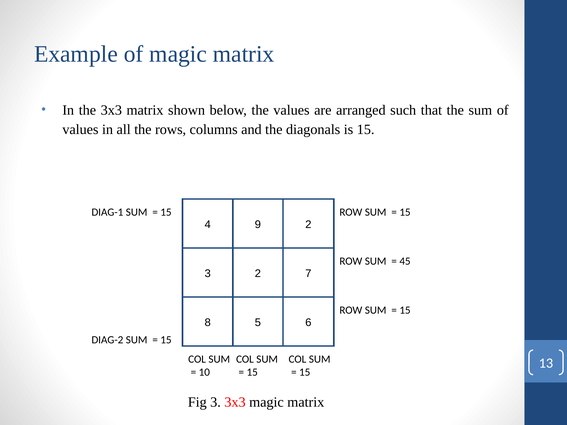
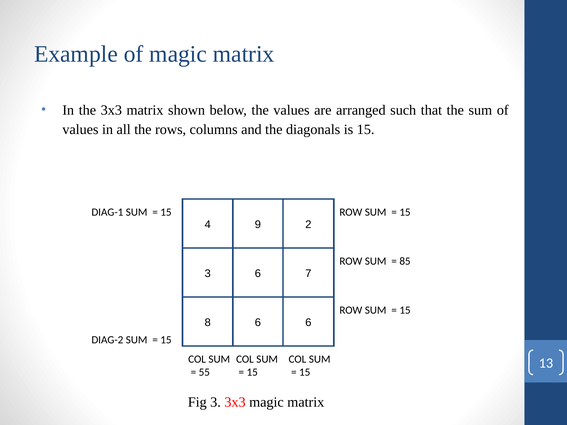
45: 45 -> 85 (405, 261)
3 2: 2 -> 6 (258, 274)
8 5: 5 -> 6 (258, 323)
10: 10 -> 55 (204, 373)
